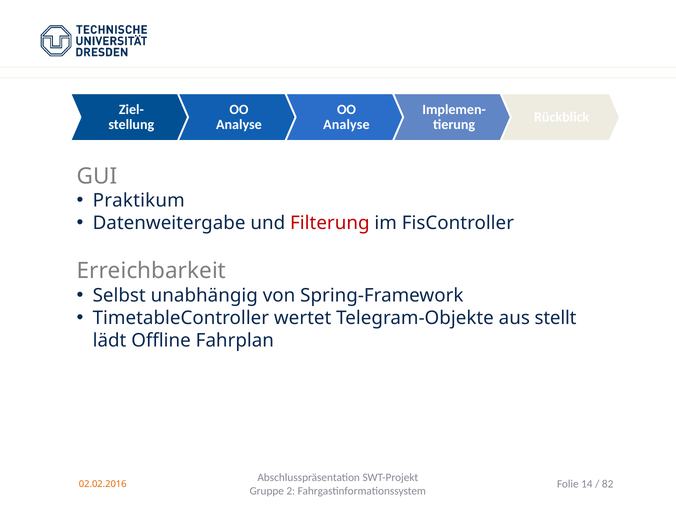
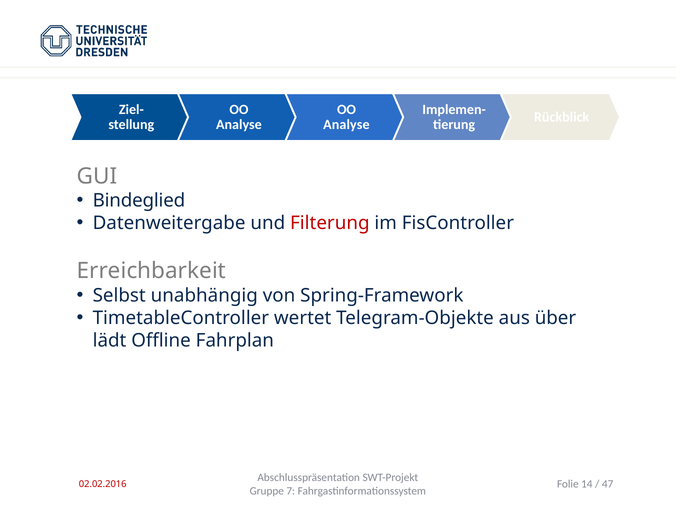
Praktikum: Praktikum -> Bindeglied (139, 201)
stellt: stellt -> über (555, 318)
82: 82 -> 47 (608, 484)
02.02.2016 colour: orange -> red (103, 484)
2: 2 -> 7 (291, 491)
